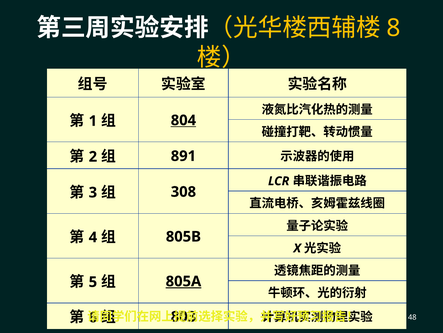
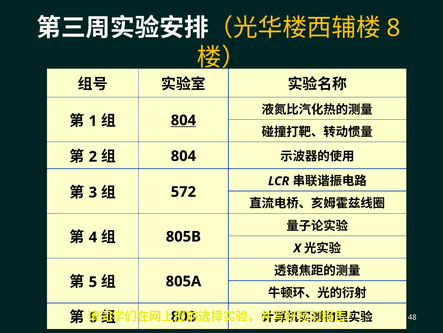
891: 891 -> 804 (183, 156)
308: 308 -> 572 (183, 191)
805A underline: present -> none (183, 281)
